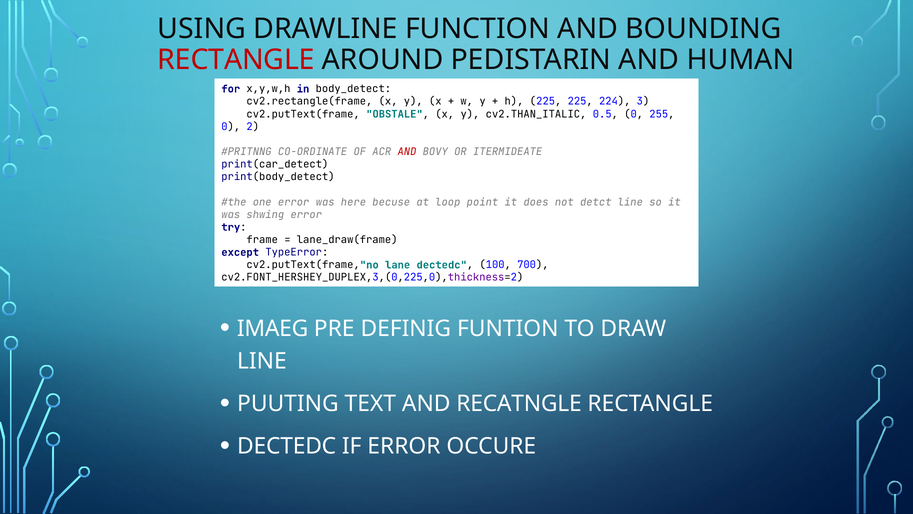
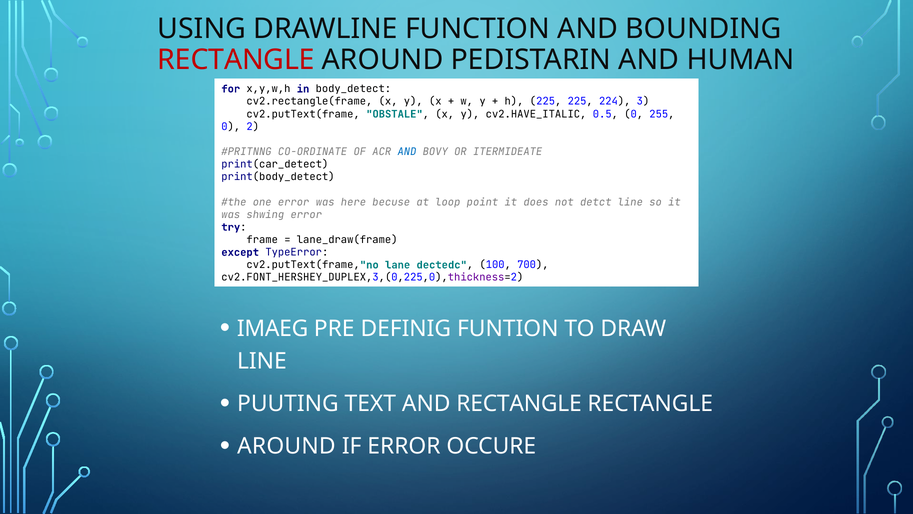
cv2.THAN_ITALIC: cv2.THAN_ITALIC -> cv2.HAVE_ITALIC (536, 114)
AND colour: red -> blue (407, 152)
AND RECATNGLE: RECATNGLE -> RECTANGLE (519, 403)
DECTEDC: DECTEDC -> AROUND (286, 446)
